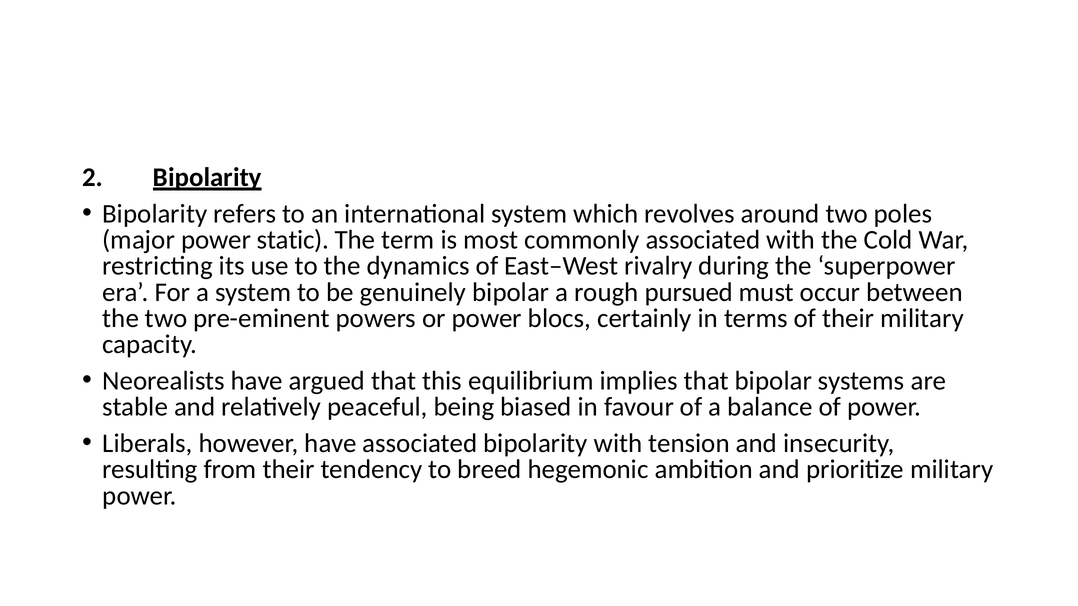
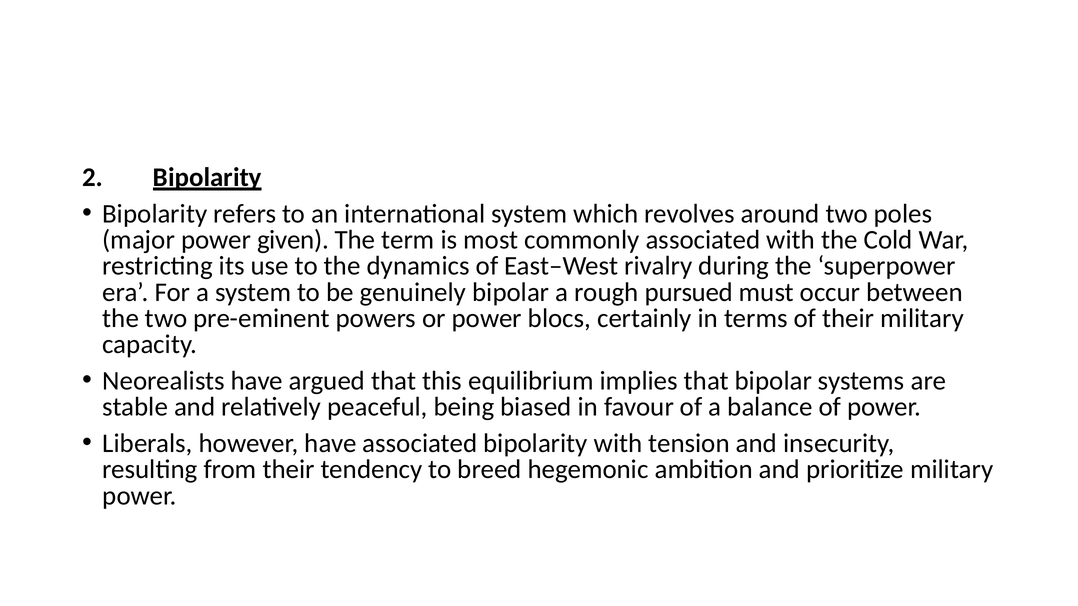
static: static -> given (293, 240)
